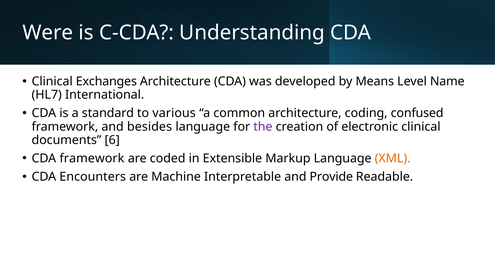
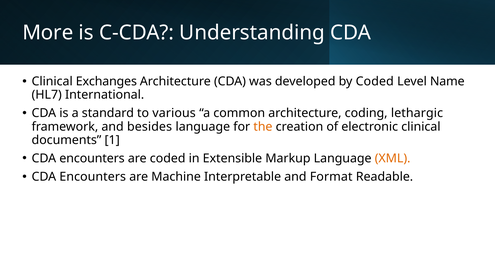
Were: Were -> More (48, 33)
by Means: Means -> Coded (375, 82)
confused: confused -> lethargic (417, 113)
the colour: purple -> orange (263, 127)
6: 6 -> 1 (112, 140)
framework: framework -> encounters (92, 159)
Provide: Provide -> Format (331, 177)
